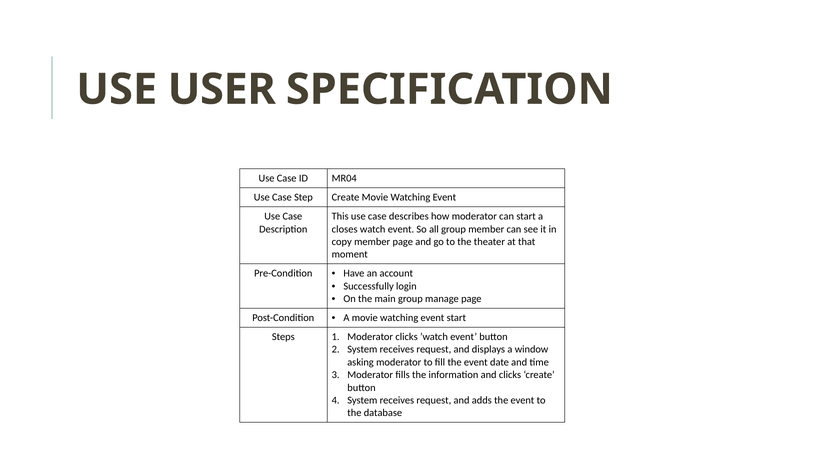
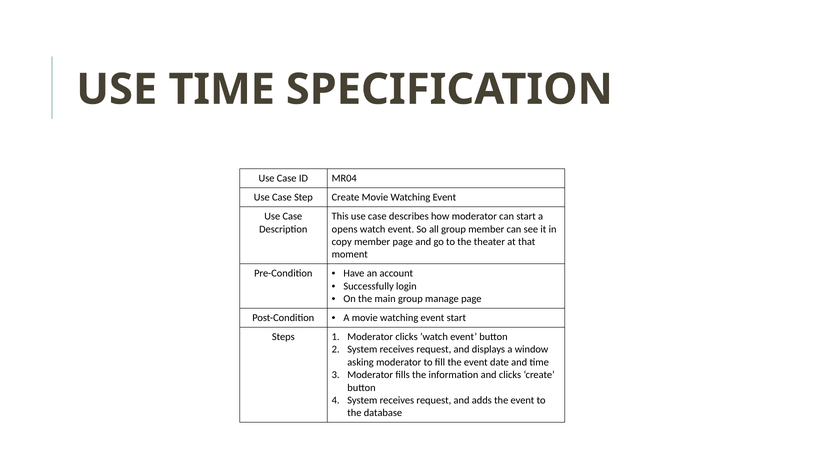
USE USER: USER -> TIME (222, 89)
closes: closes -> opens (345, 229)
